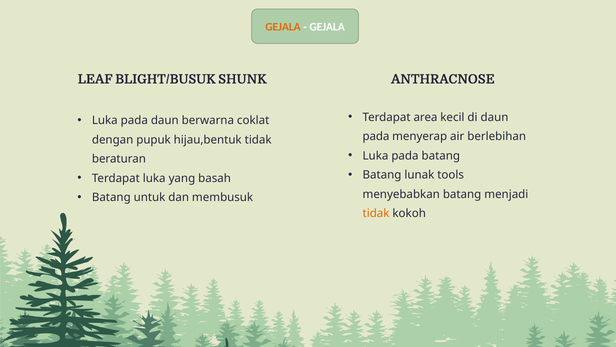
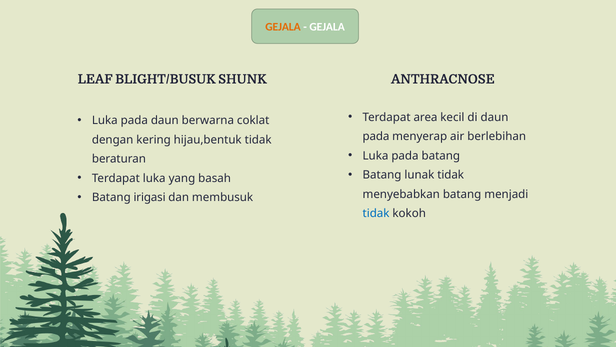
pupuk: pupuk -> kering (154, 140)
lunak tools: tools -> tidak (451, 175)
untuk: untuk -> irigasi (150, 197)
tidak colour: orange -> blue (376, 213)
